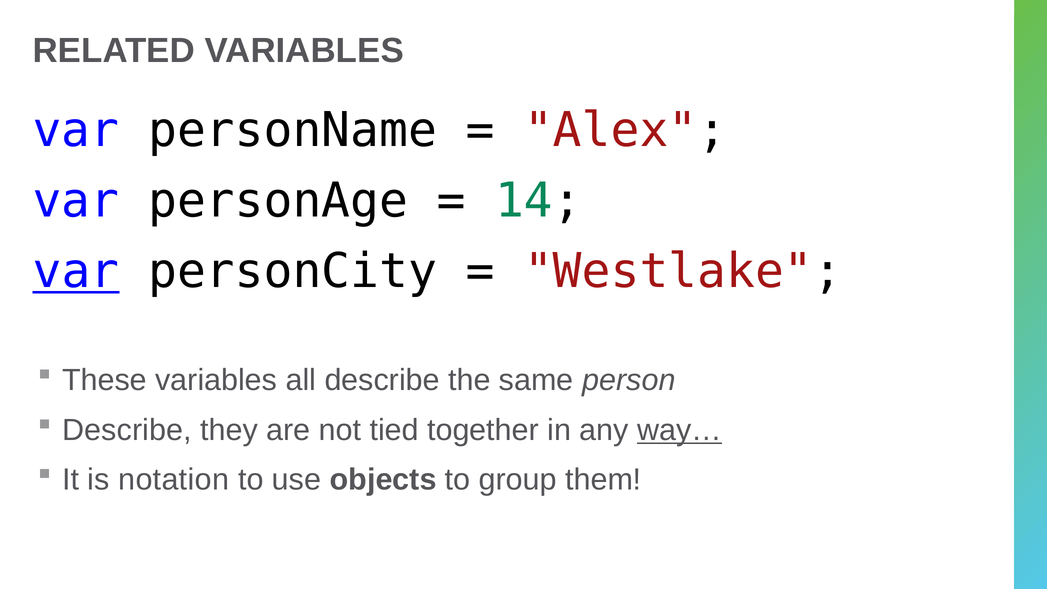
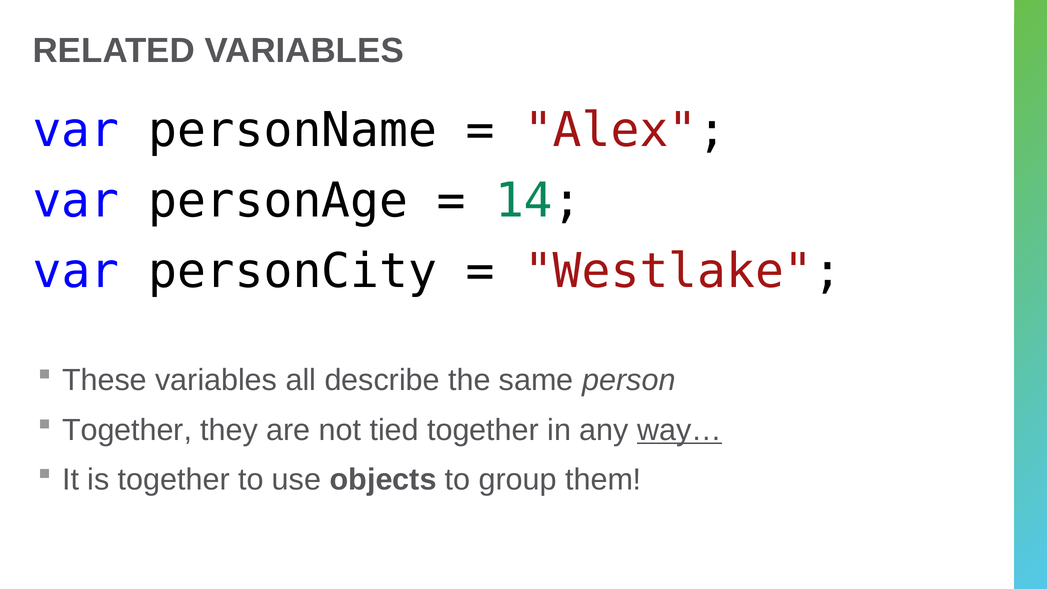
var underline: present -> none (76, 272)
Describe: Describe -> Together (127, 430)
is notation: notation -> together (174, 480)
